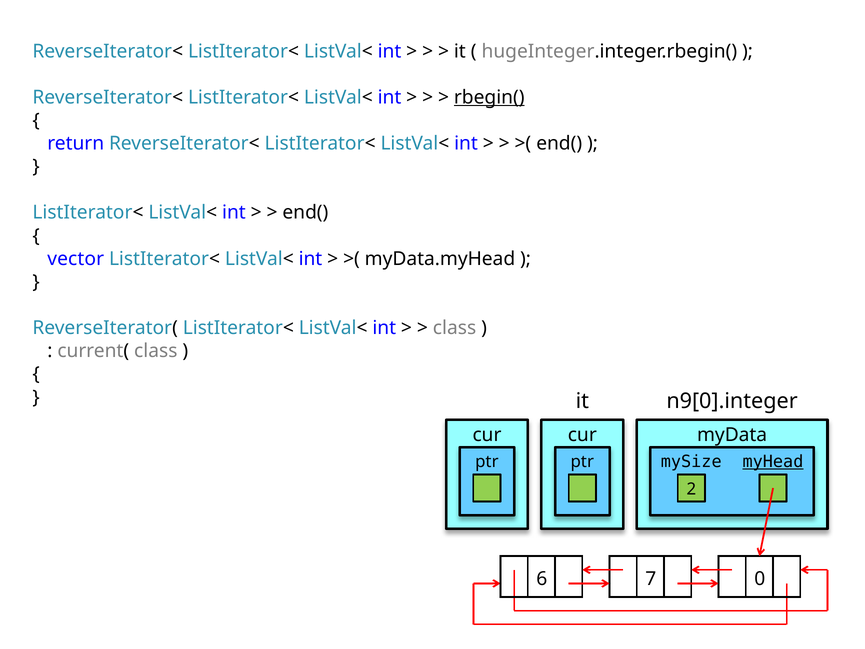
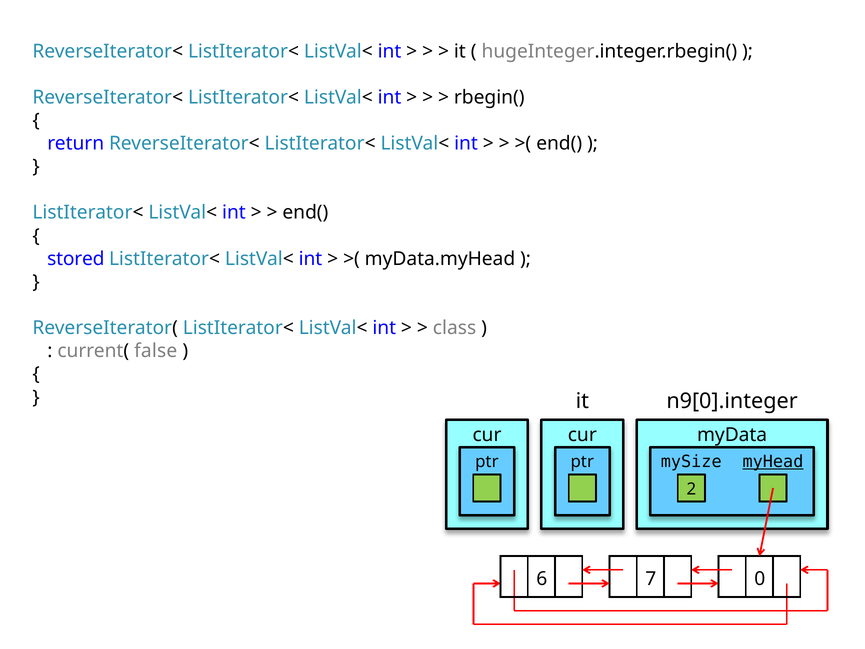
rbegin( underline: present -> none (489, 97)
vector: vector -> stored (76, 259)
current( class: class -> false (156, 351)
